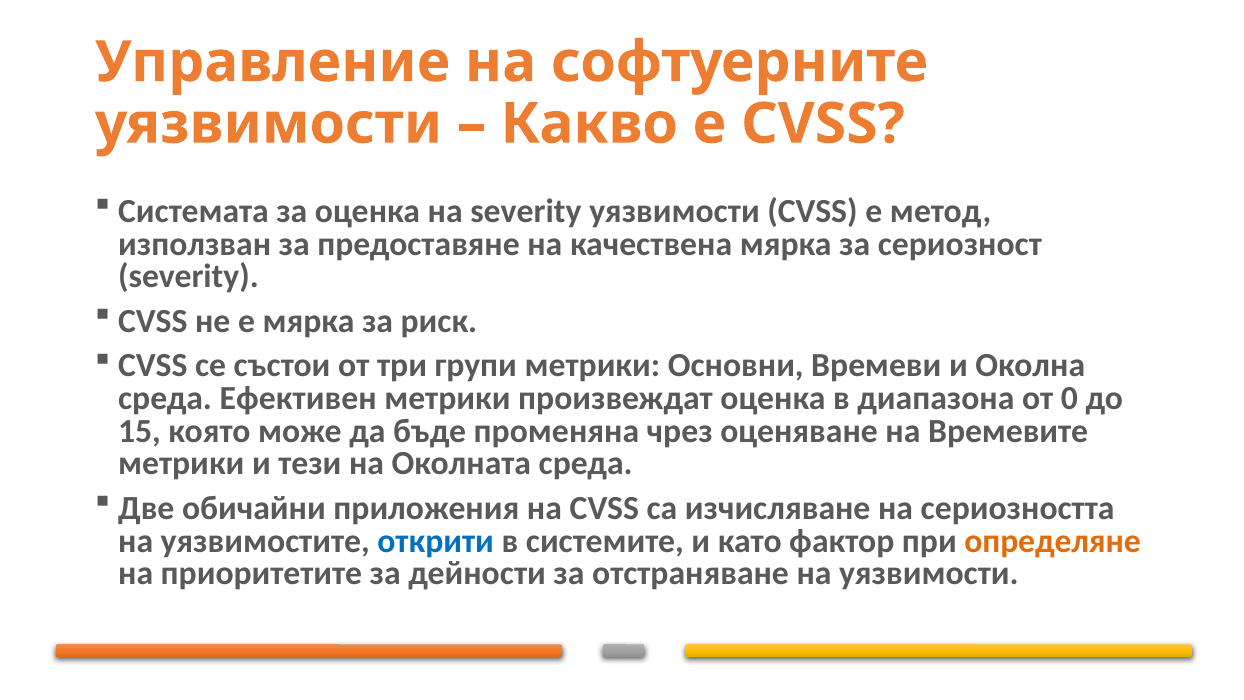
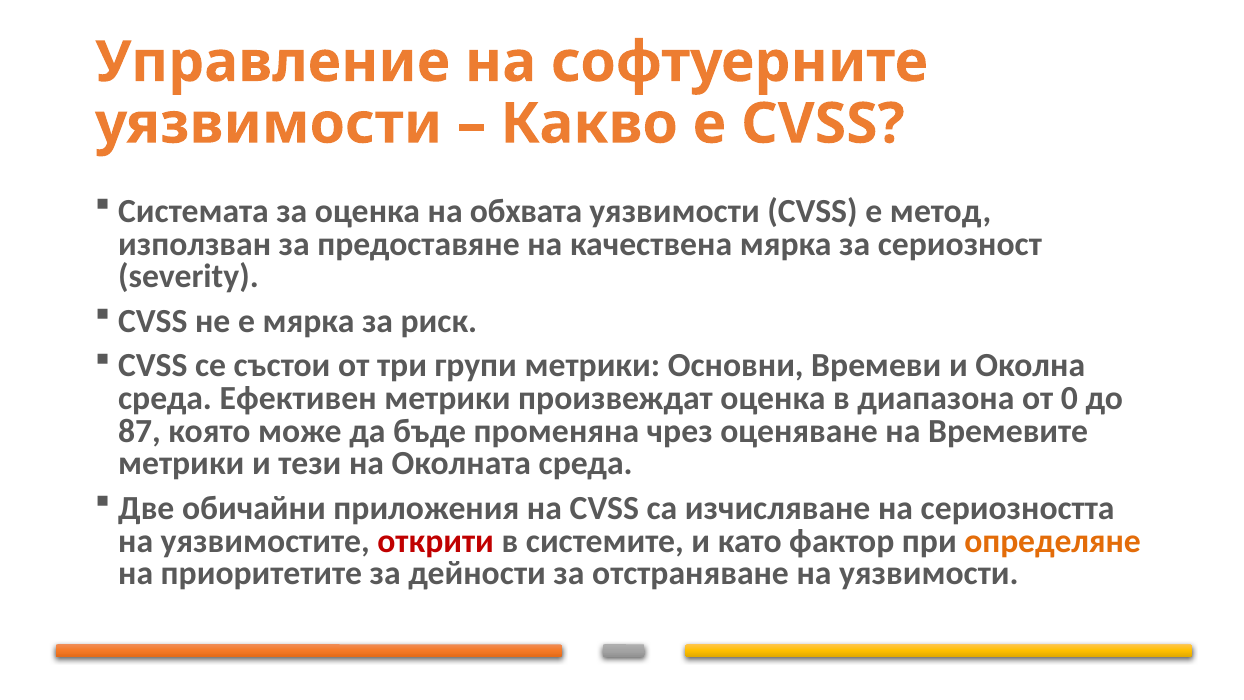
на severity: severity -> обхвата (526, 211)
15: 15 -> 87 (140, 431)
открити colour: blue -> red (436, 541)
